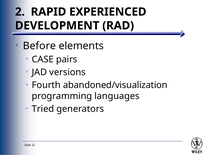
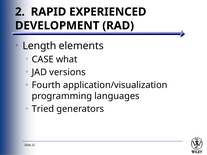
Before: Before -> Length (39, 46)
pairs: pairs -> what (67, 59)
abandoned/visualization: abandoned/visualization -> application/visualization (115, 85)
